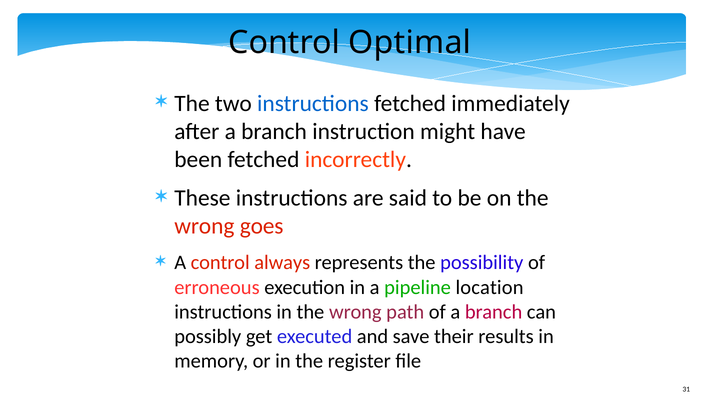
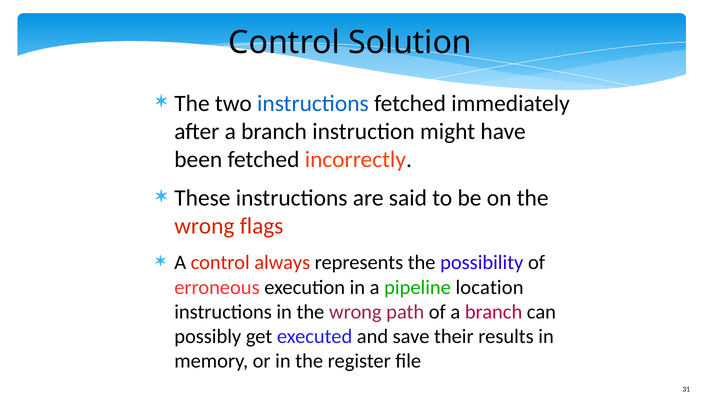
Optimal: Optimal -> Solution (410, 42)
goes: goes -> flags (262, 226)
